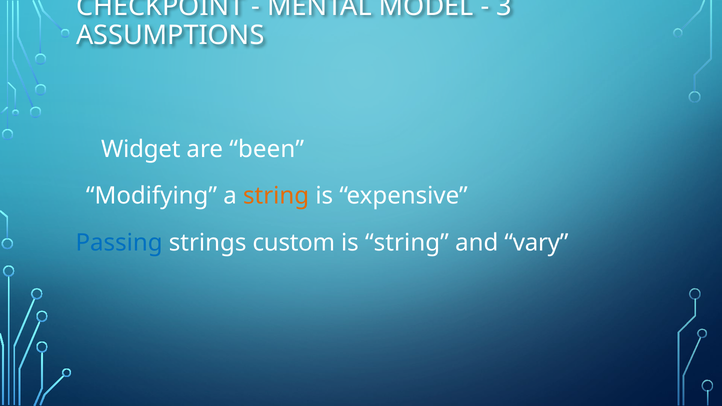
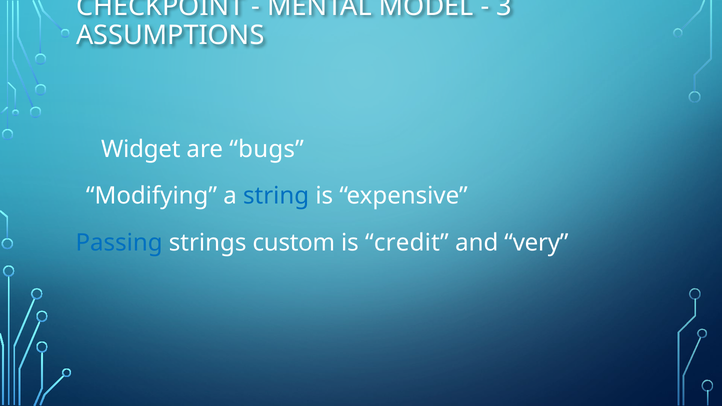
been: been -> bugs (267, 149)
string colour: orange -> blue (276, 196)
is string: string -> credit (407, 243)
vary: vary -> very (536, 243)
